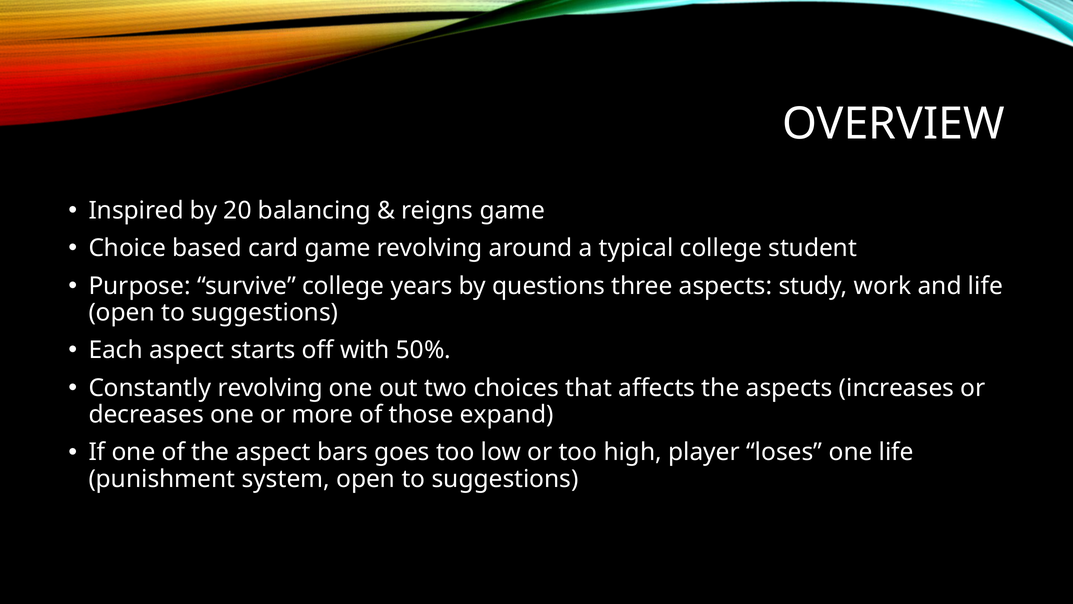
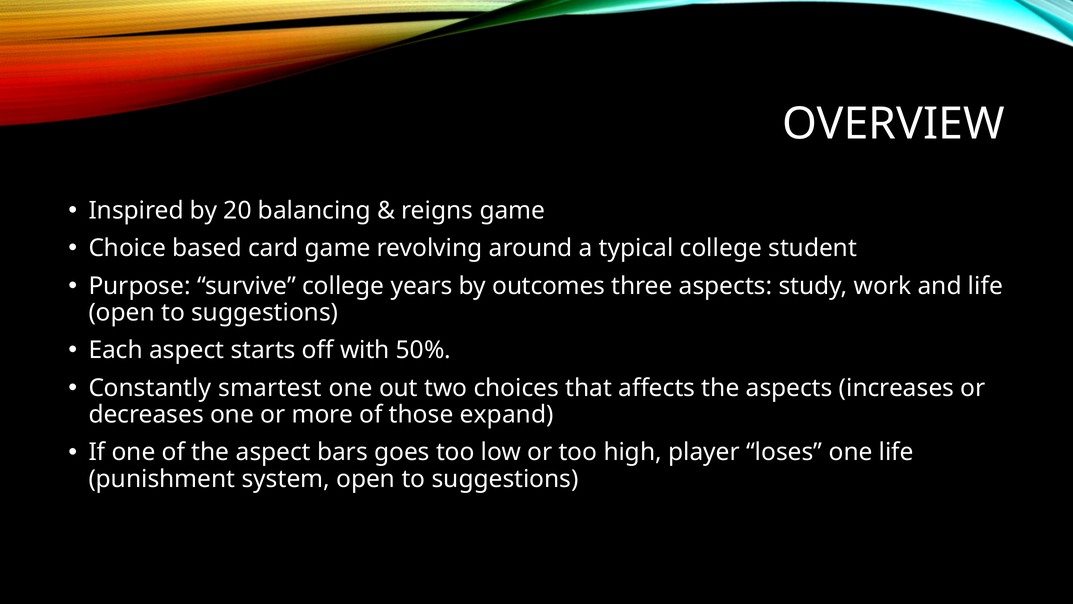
questions: questions -> outcomes (549, 286)
Constantly revolving: revolving -> smartest (270, 388)
